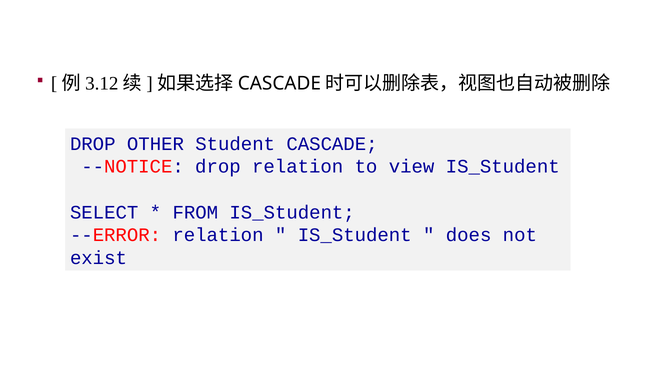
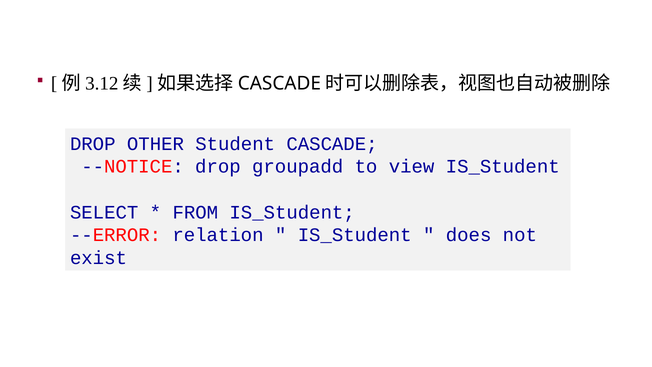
drop relation: relation -> groupadd (298, 167)
